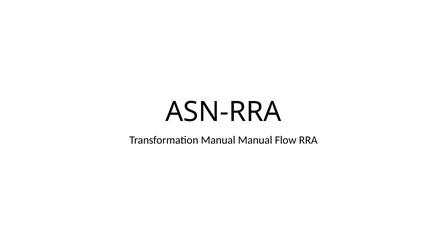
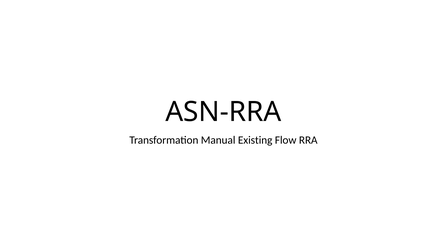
Manual Manual: Manual -> Existing (255, 140)
